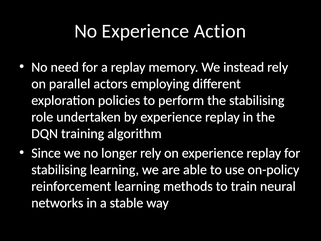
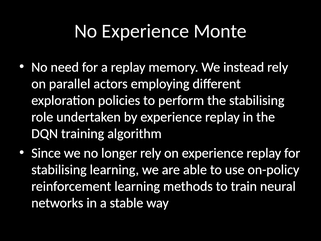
Action: Action -> Monte (220, 31)
